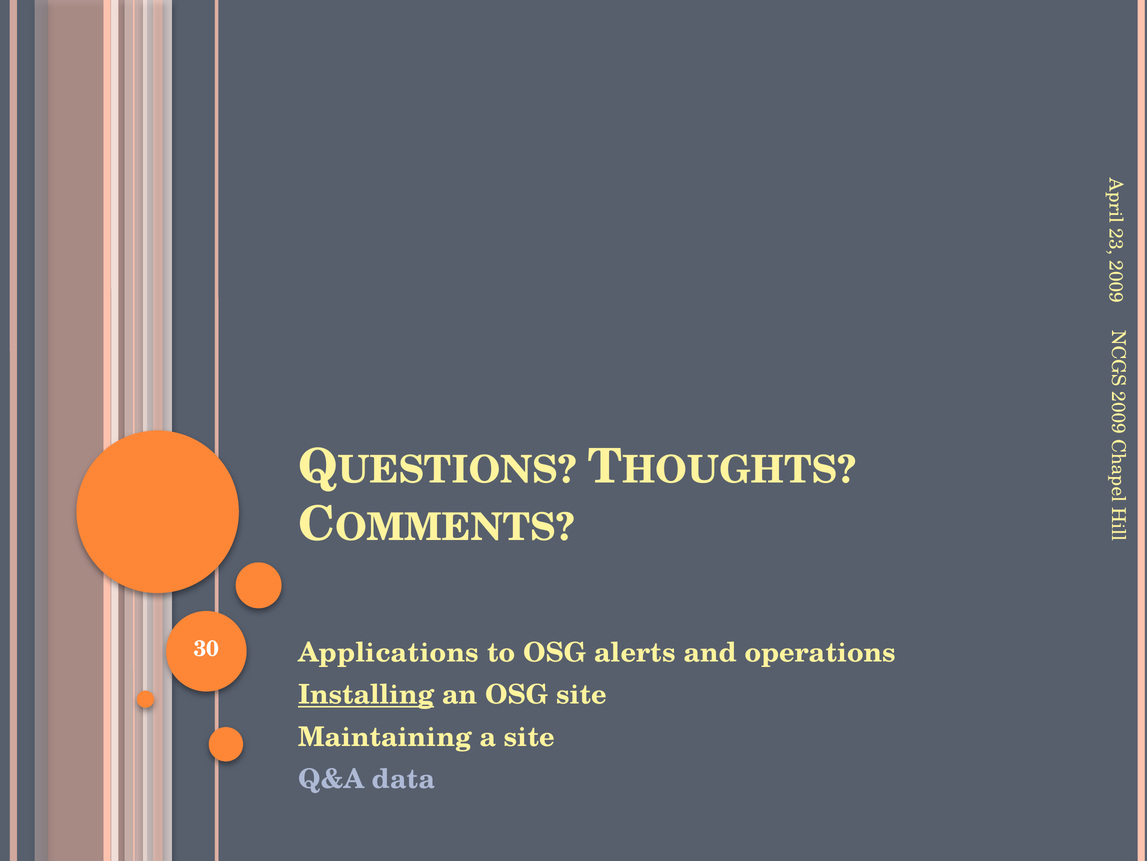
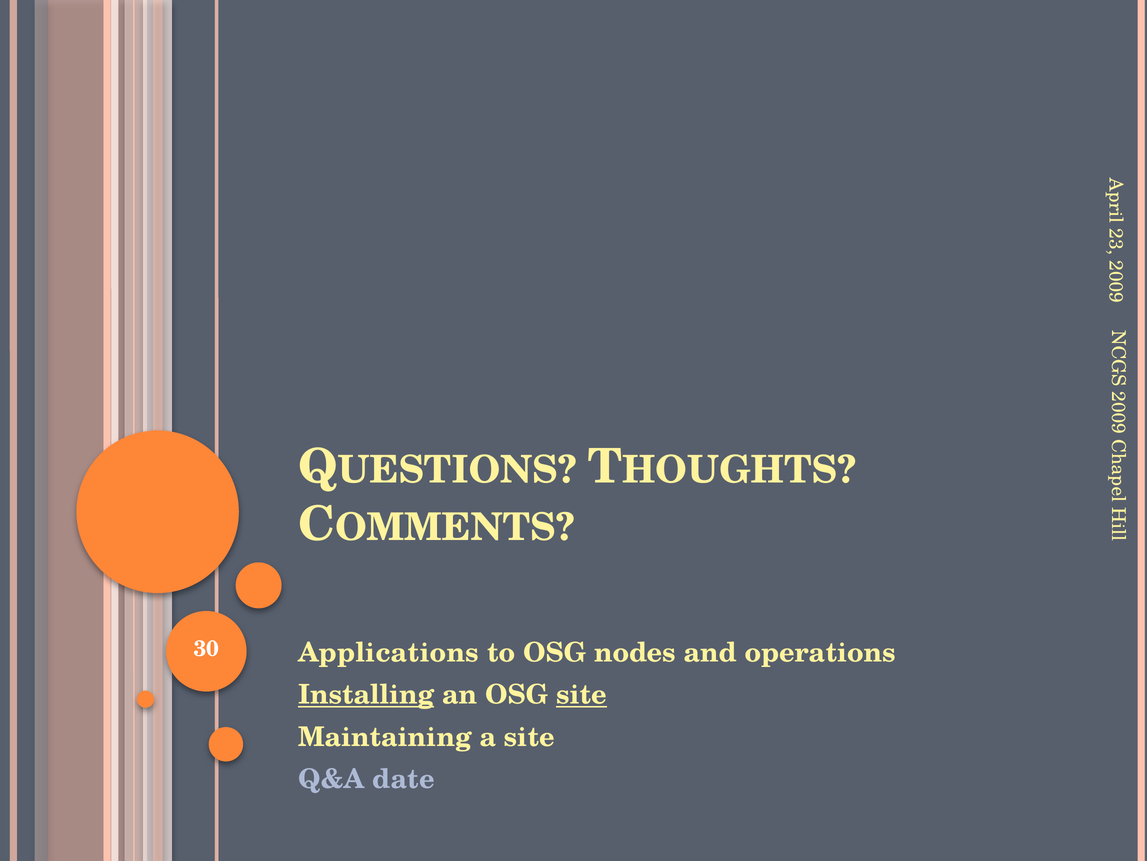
alerts: alerts -> nodes (635, 652)
site underline: none -> present (582, 694)
data: data -> date (404, 779)
